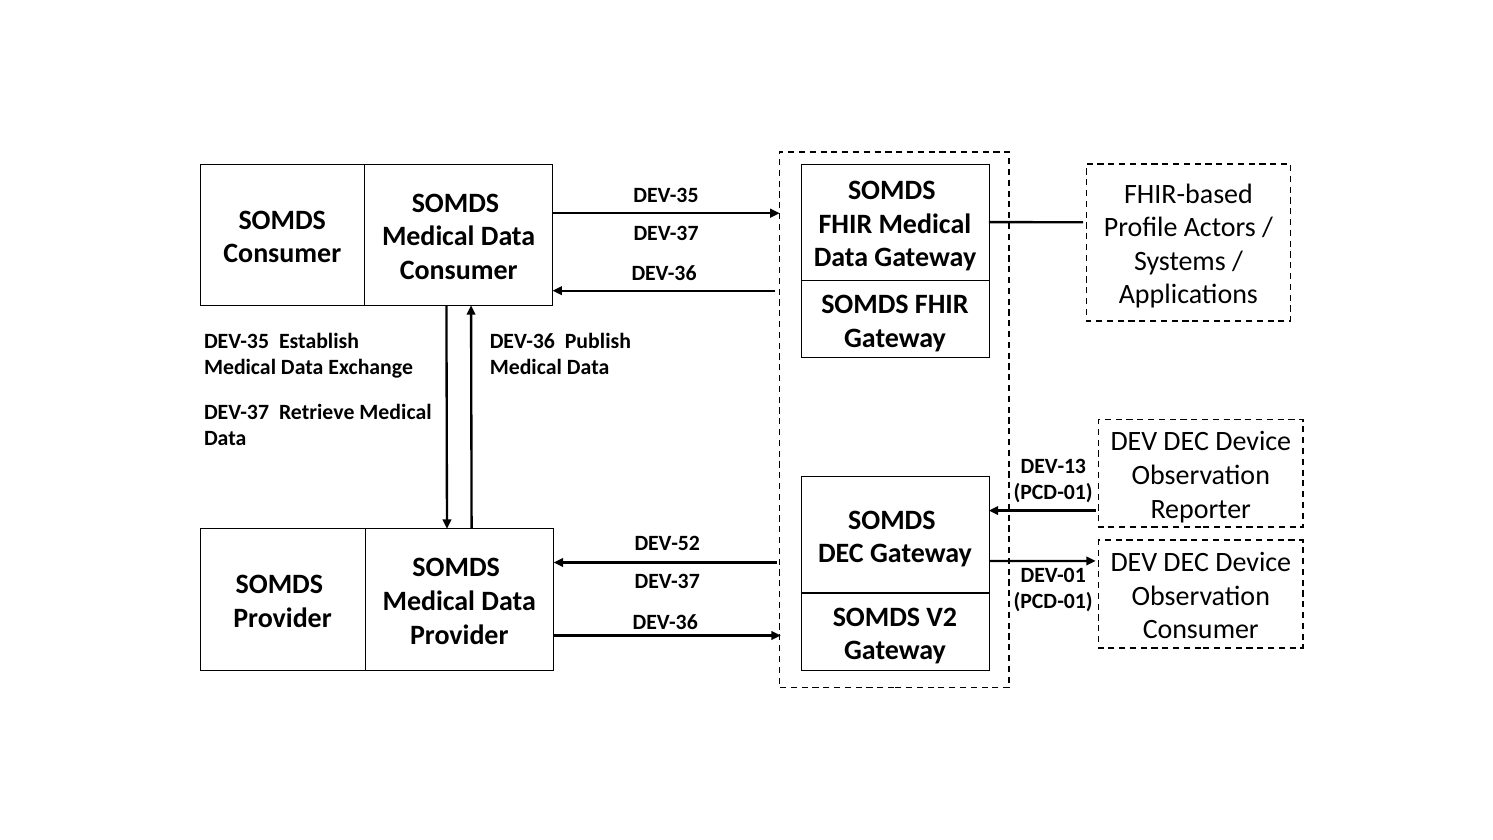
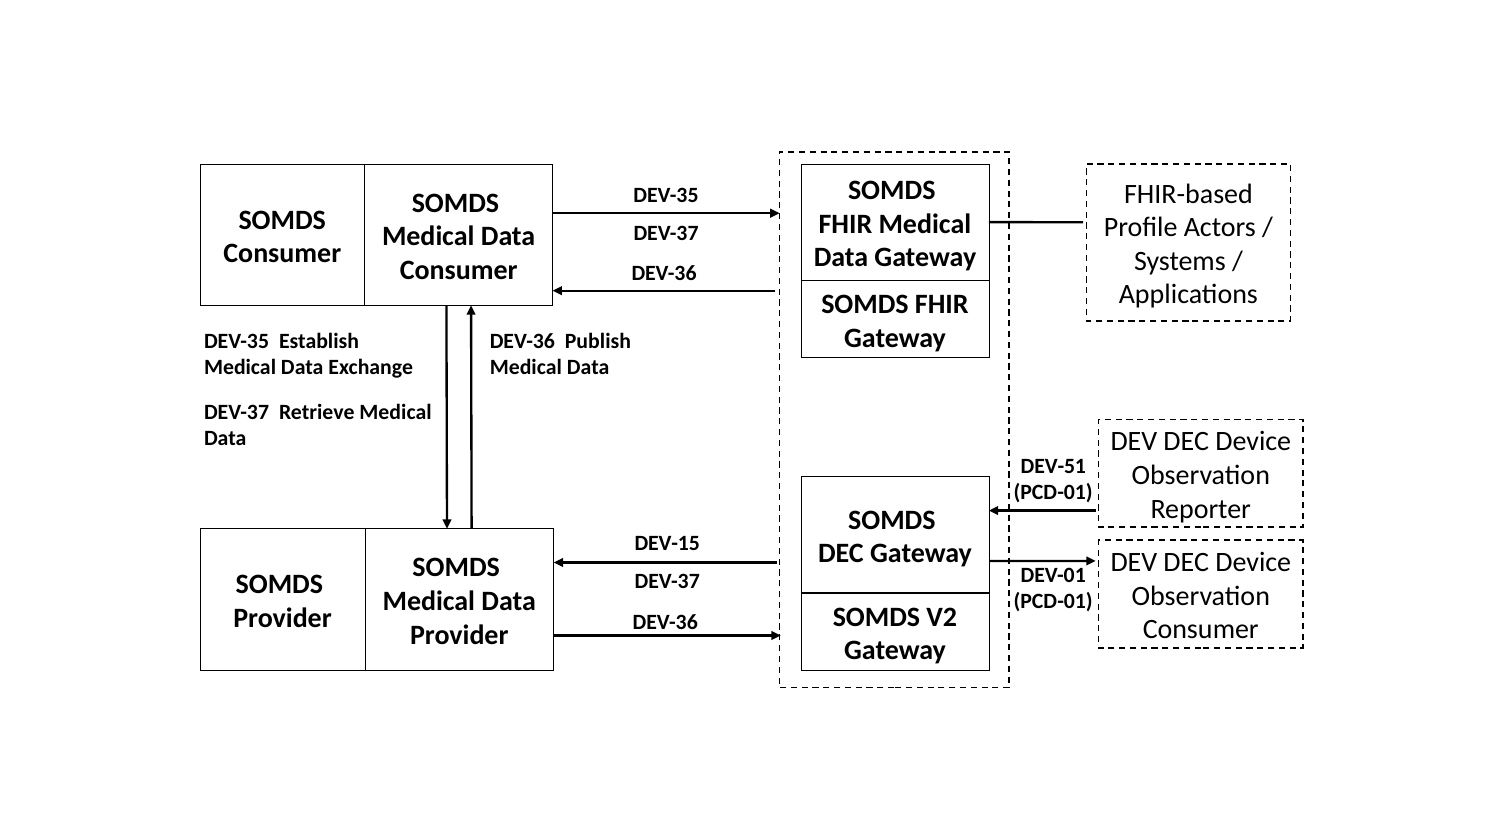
DEV-13: DEV-13 -> DEV-51 (1053, 466)
DEV-52: DEV-52 -> DEV-15 (667, 544)
